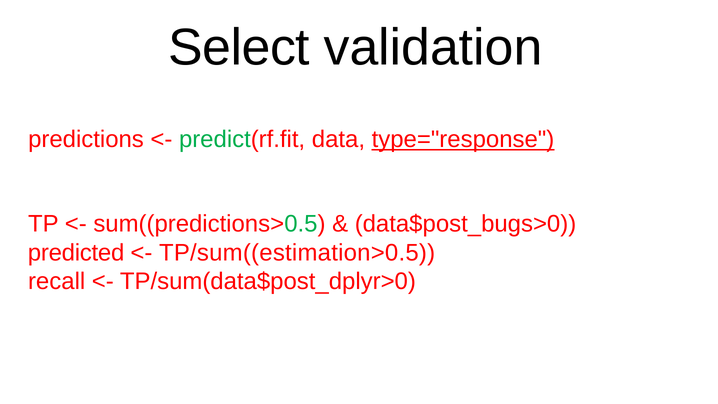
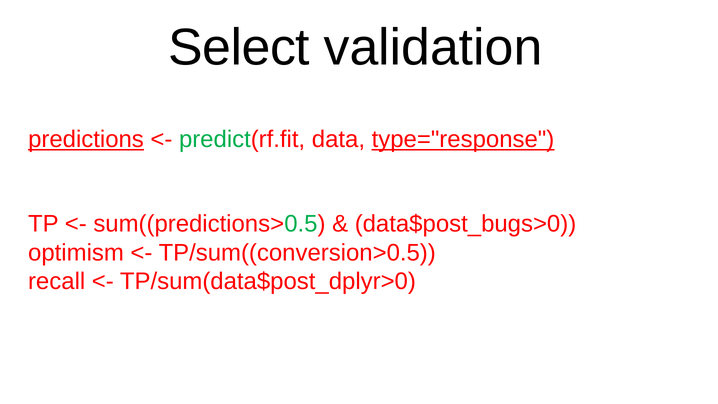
predictions underline: none -> present (86, 139)
predicted: predicted -> optimism (76, 253)
TP/sum((estimation>0.5: TP/sum((estimation>0.5 -> TP/sum((conversion>0.5 (297, 253)
